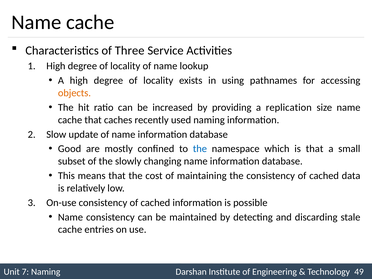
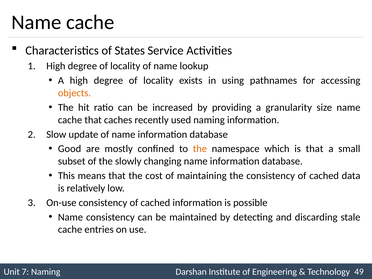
Three: Three -> States (130, 50)
replication: replication -> granularity (289, 107)
the colour: blue -> orange (200, 149)
